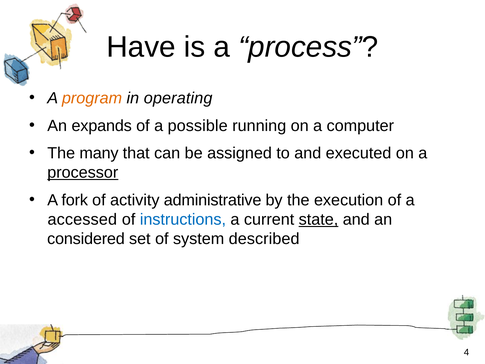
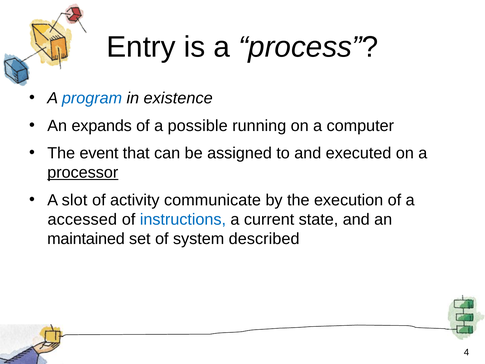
Have: Have -> Entry (141, 47)
program colour: orange -> blue (92, 98)
operating: operating -> existence (178, 98)
many: many -> event (99, 153)
fork: fork -> slot (75, 200)
administrative: administrative -> communicate (212, 200)
state underline: present -> none (319, 219)
considered: considered -> maintained (86, 239)
